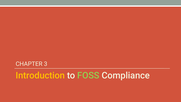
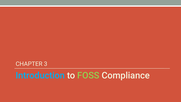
Introduction colour: yellow -> light blue (40, 75)
